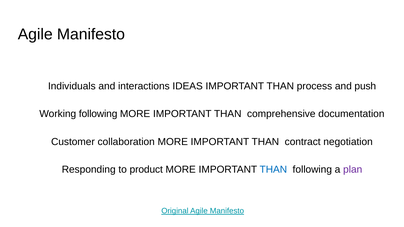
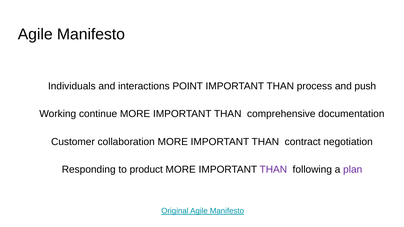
IDEAS: IDEAS -> POINT (188, 86)
Working following: following -> continue (98, 114)
THAN colour: blue -> purple (273, 170)
